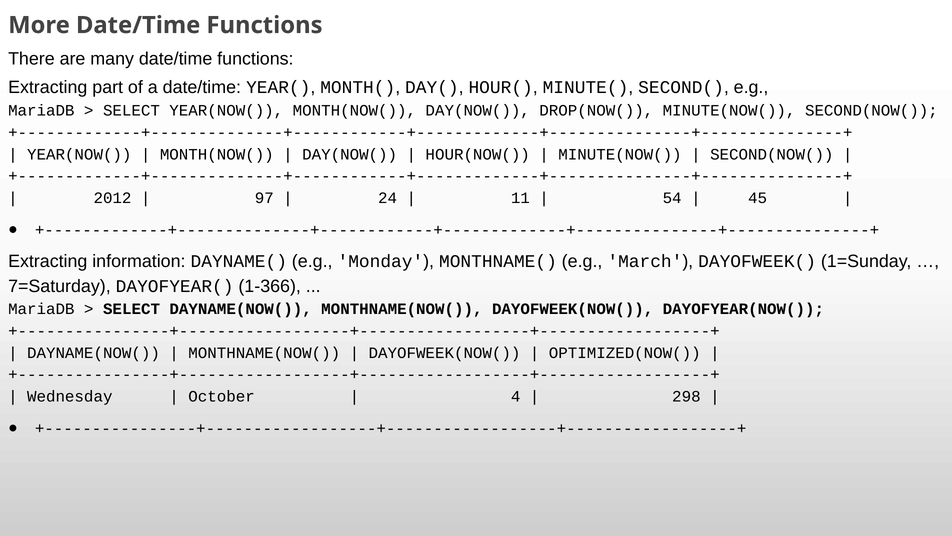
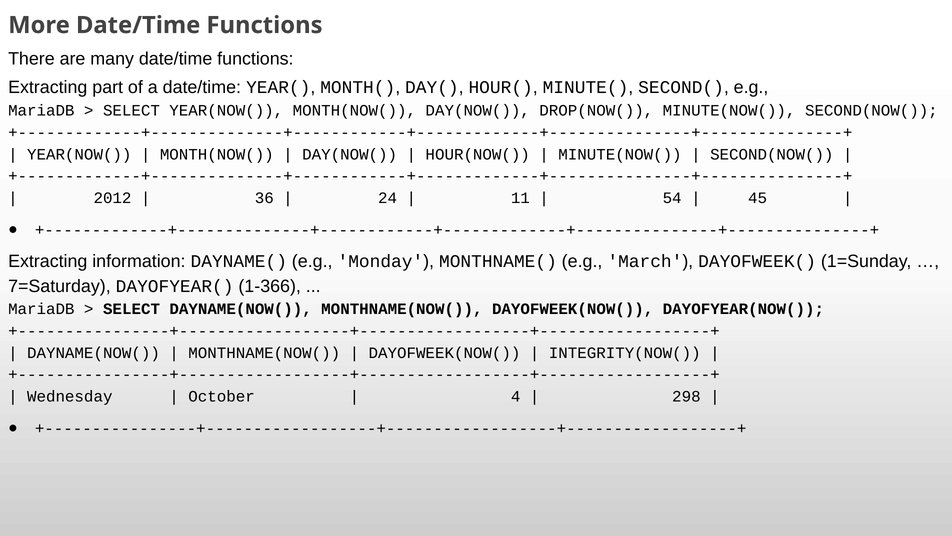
97: 97 -> 36 (264, 198)
OPTIMIZED(NOW(: OPTIMIZED(NOW( -> INTEGRITY(NOW( (625, 352)
